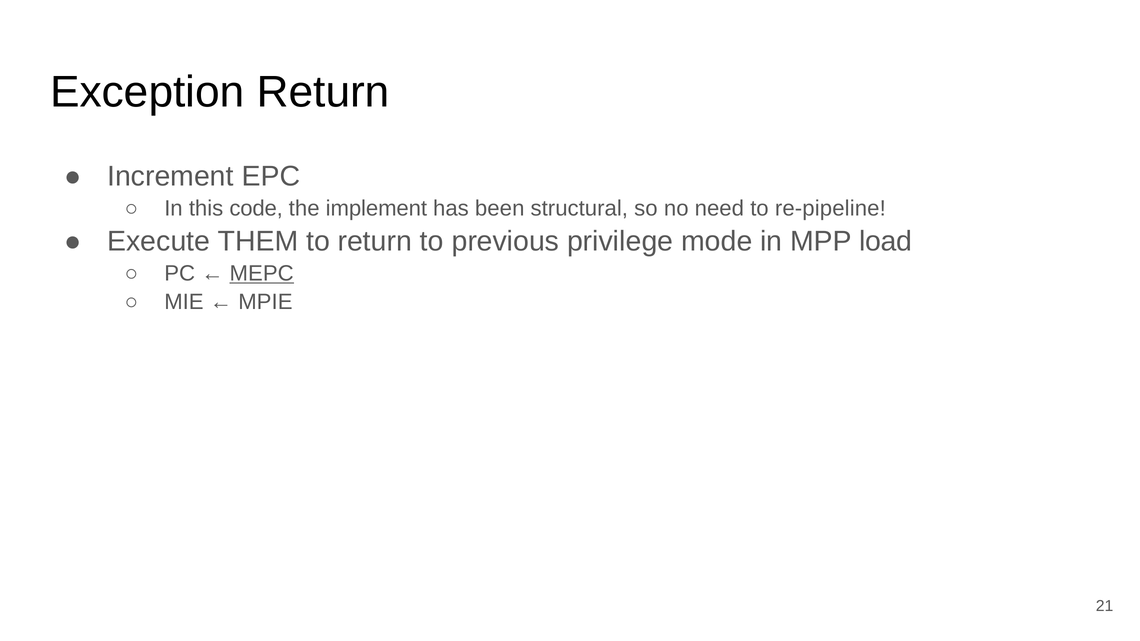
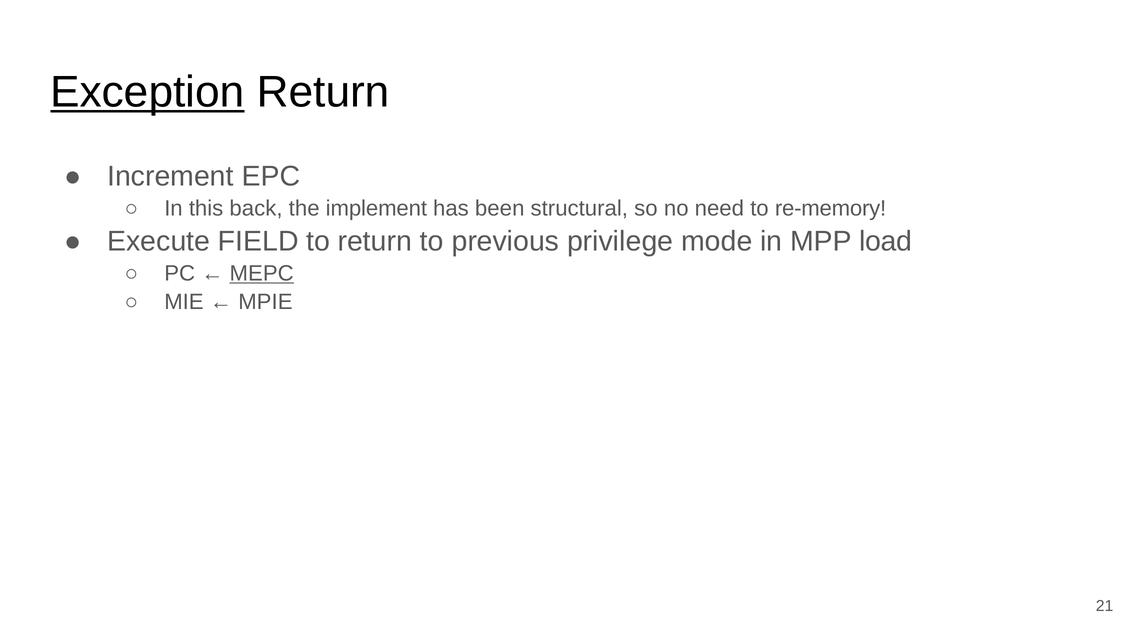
Exception underline: none -> present (147, 92)
code: code -> back (256, 208)
re-pipeline: re-pipeline -> re-memory (831, 208)
THEM: THEM -> FIELD (258, 242)
